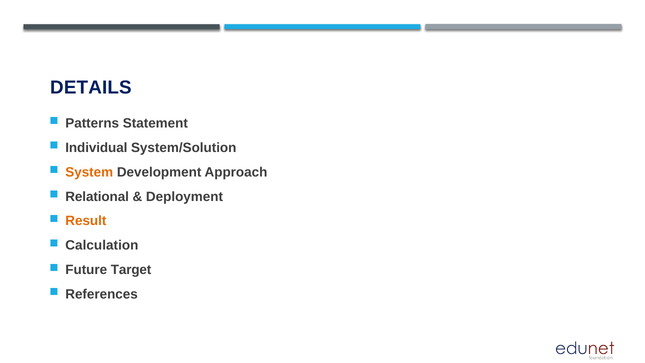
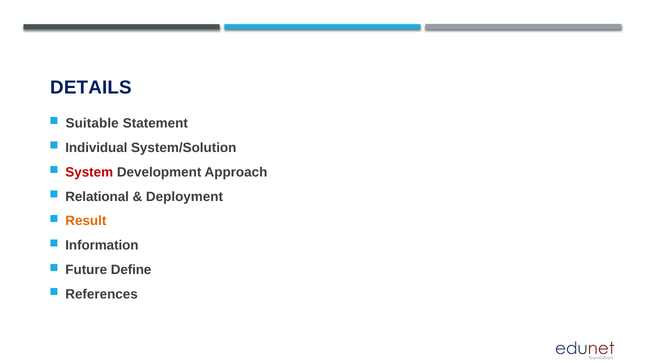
Patterns: Patterns -> Suitable (92, 123)
System colour: orange -> red (89, 172)
Calculation: Calculation -> Information (102, 245)
Target: Target -> Define (131, 270)
